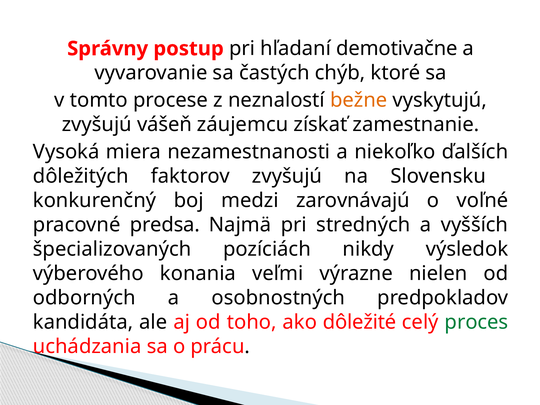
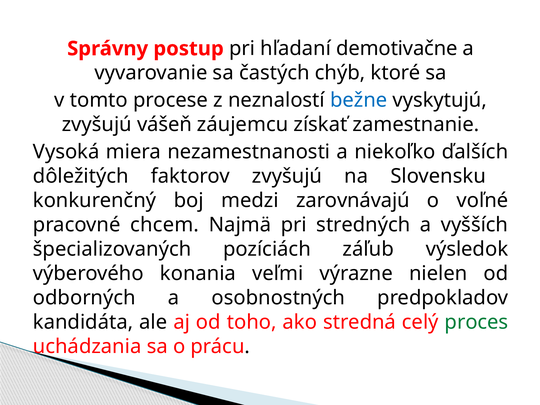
bežne colour: orange -> blue (359, 100)
predsa: predsa -> chcem (165, 225)
nikdy: nikdy -> záľub (368, 249)
dôležité: dôležité -> stredná (360, 322)
